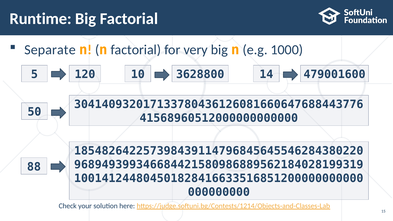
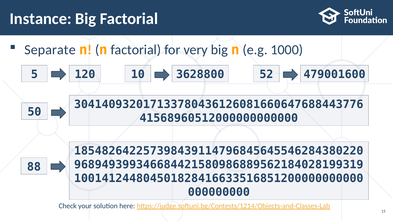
Runtime: Runtime -> Instance (41, 19)
14: 14 -> 52 (266, 74)
